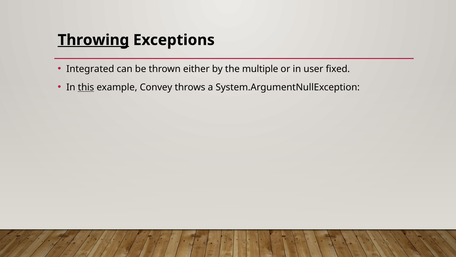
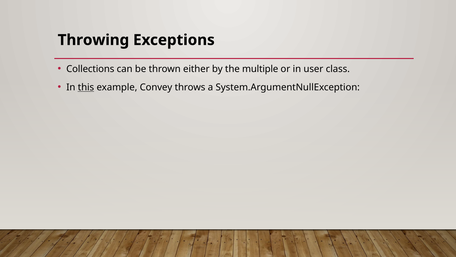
Throwing underline: present -> none (93, 40)
Integrated: Integrated -> Collections (90, 69)
fixed: fixed -> class (338, 69)
